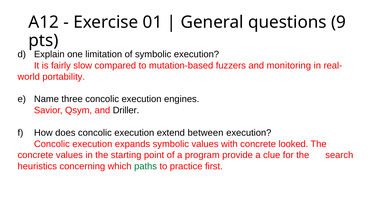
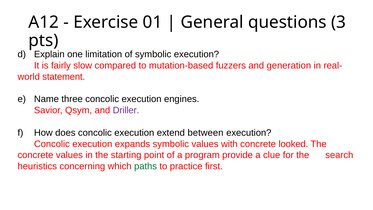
9: 9 -> 3 (339, 22)
monitoring: monitoring -> generation (289, 65)
portability: portability -> statement (64, 77)
Driller colour: black -> purple (126, 110)
